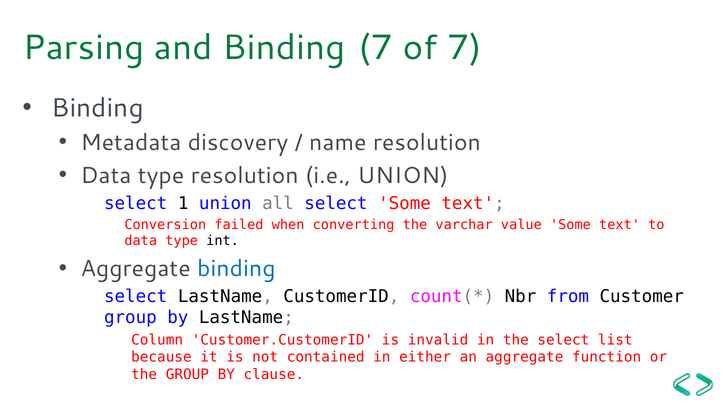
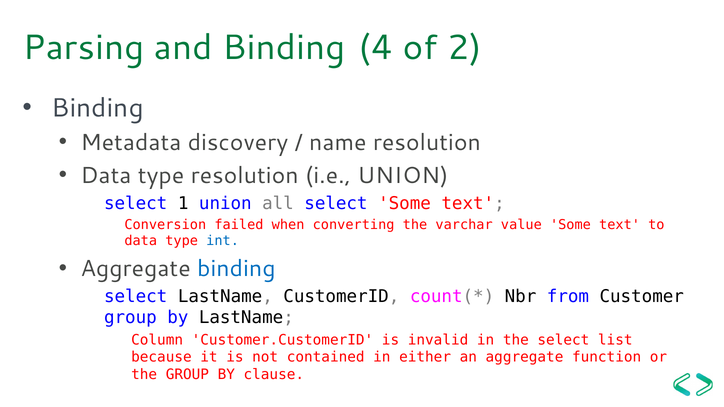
Binding 7: 7 -> 4 (376, 48)
of 7: 7 -> 2 (465, 48)
int colour: black -> blue (223, 241)
